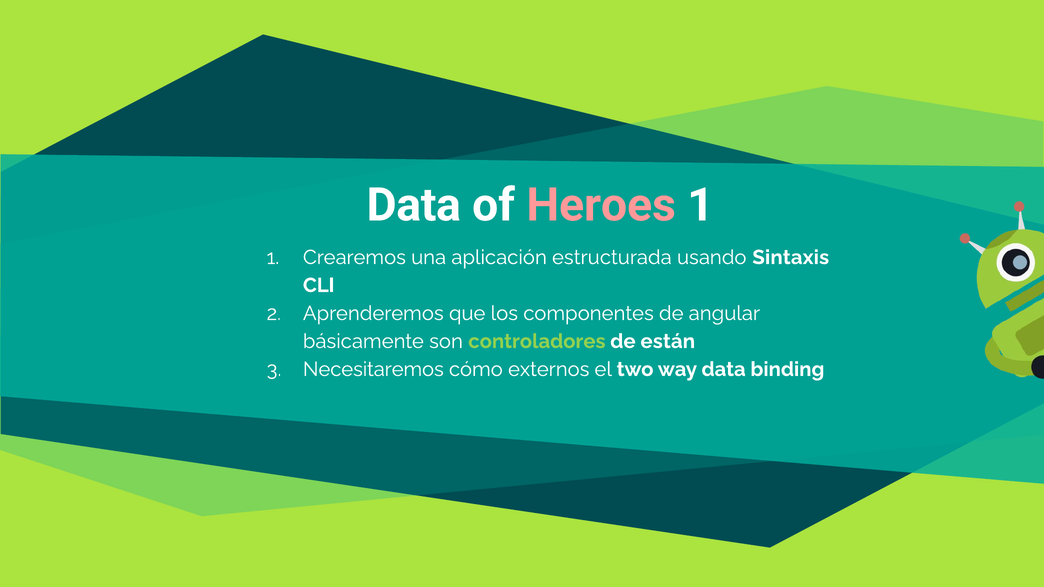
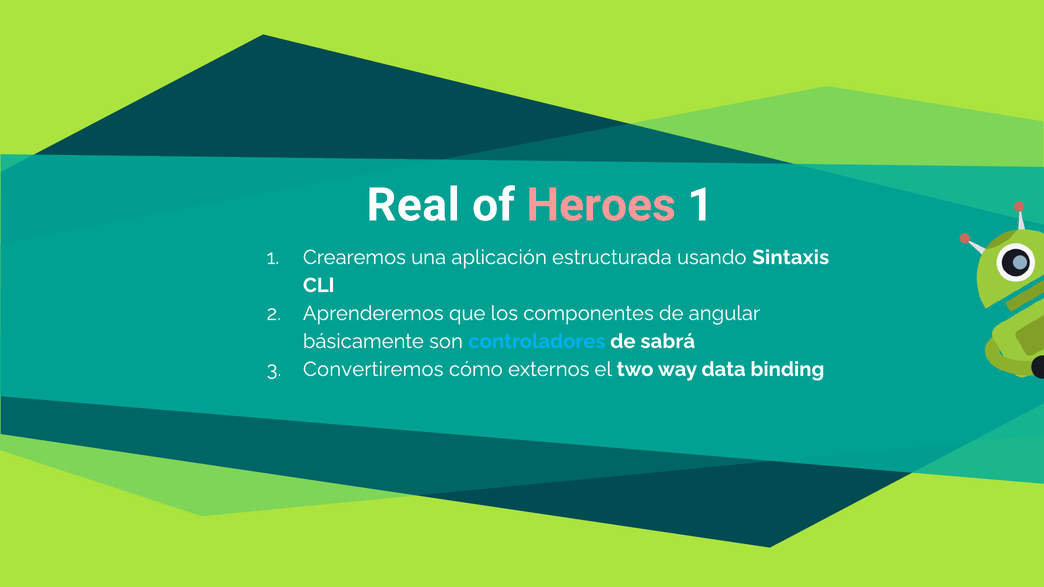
Data: Data -> Real (413, 205)
controladores colour: light green -> light blue (537, 341)
están: están -> sabrá (668, 341)
Necesitaremos: Necesitaremos -> Convertiremos (373, 369)
